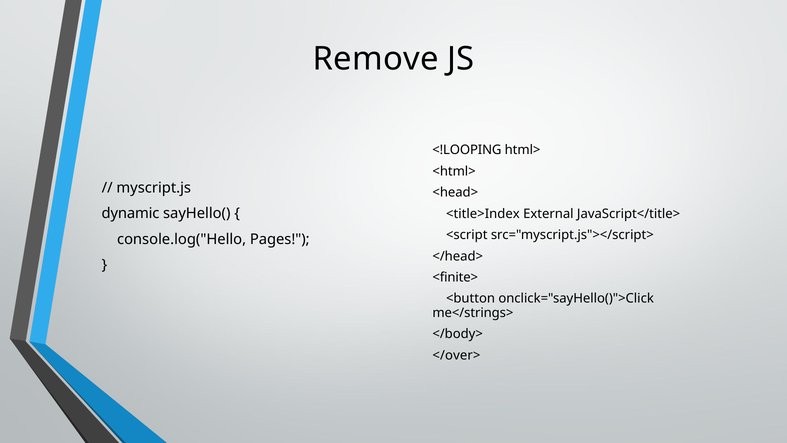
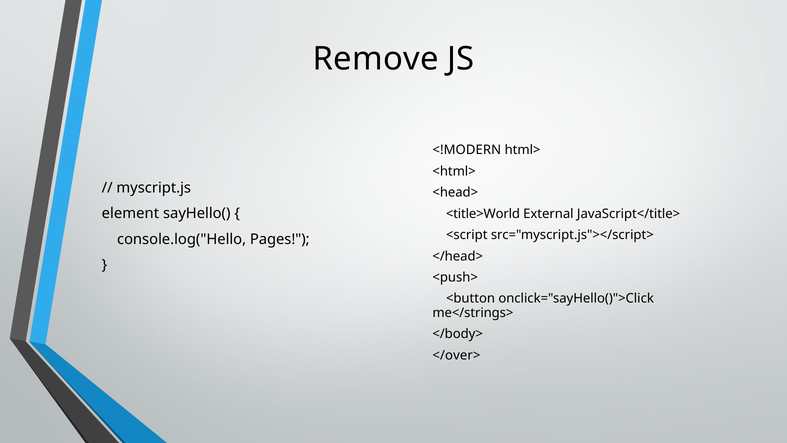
<!LOOPING: <!LOOPING -> <!MODERN (467, 150)
dynamic: dynamic -> element (130, 213)
<title>Index: <title>Index -> <title>World (483, 214)
<finite>: <finite> -> <push> (455, 277)
